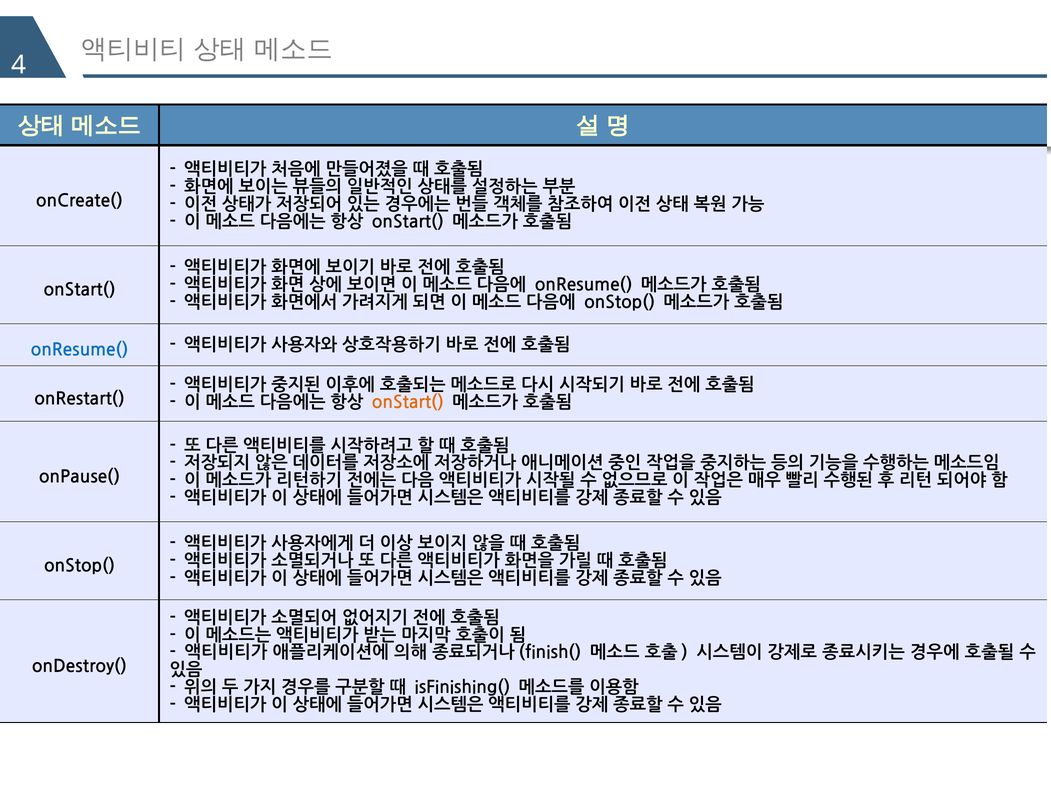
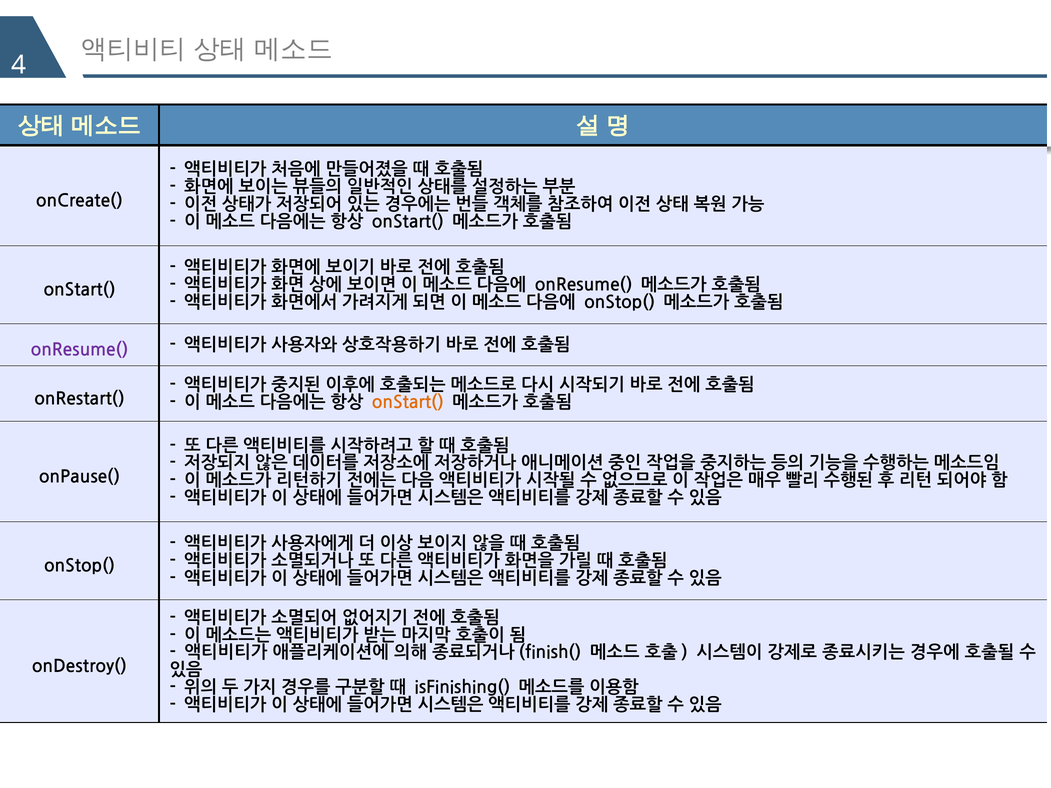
onResume( colour: blue -> purple (79, 350)
